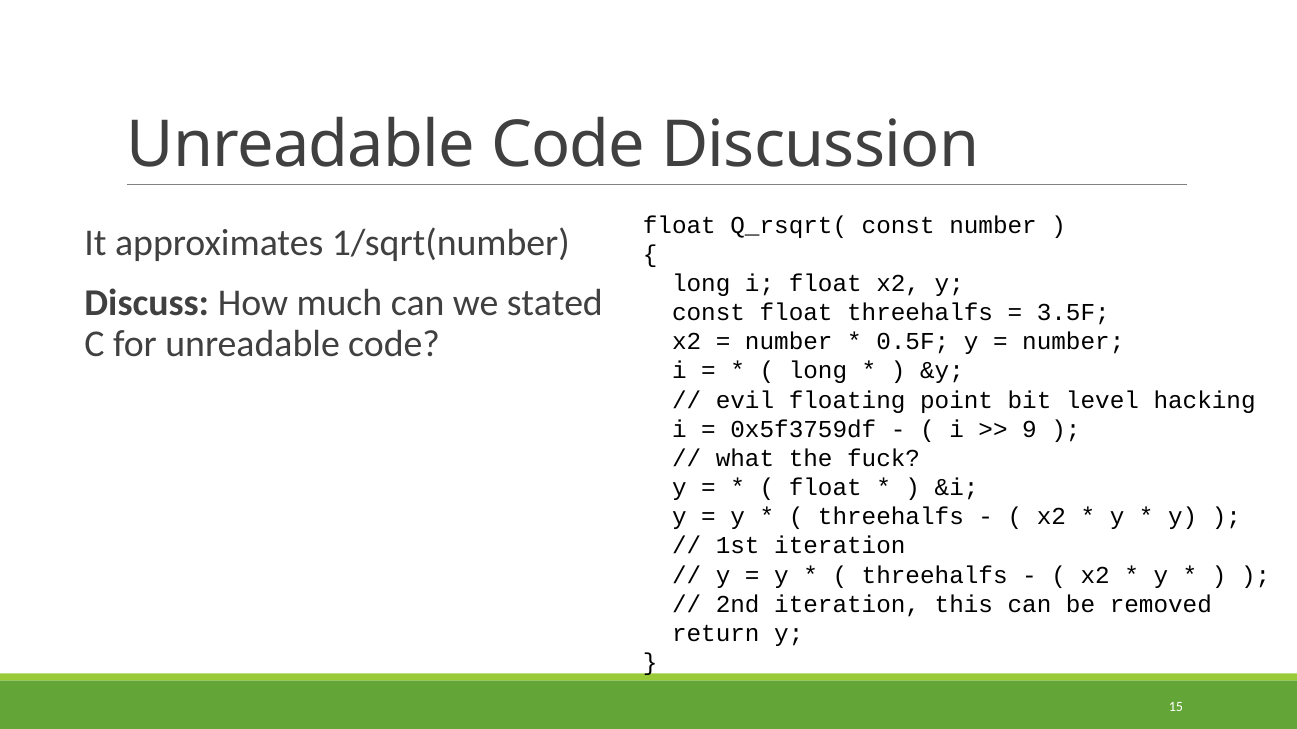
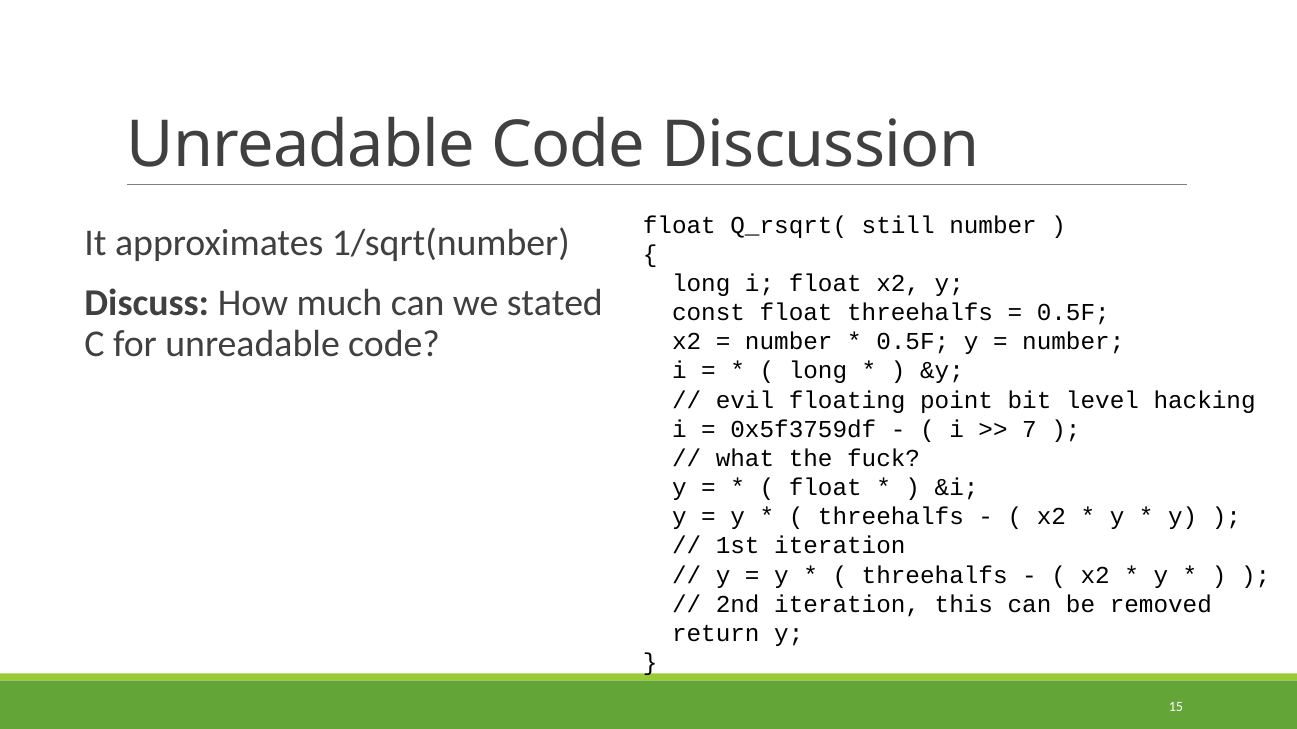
Q_rsqrt( const: const -> still (898, 225)
3.5F: 3.5F -> 0.5F (1073, 313)
9: 9 -> 7 (1030, 430)
